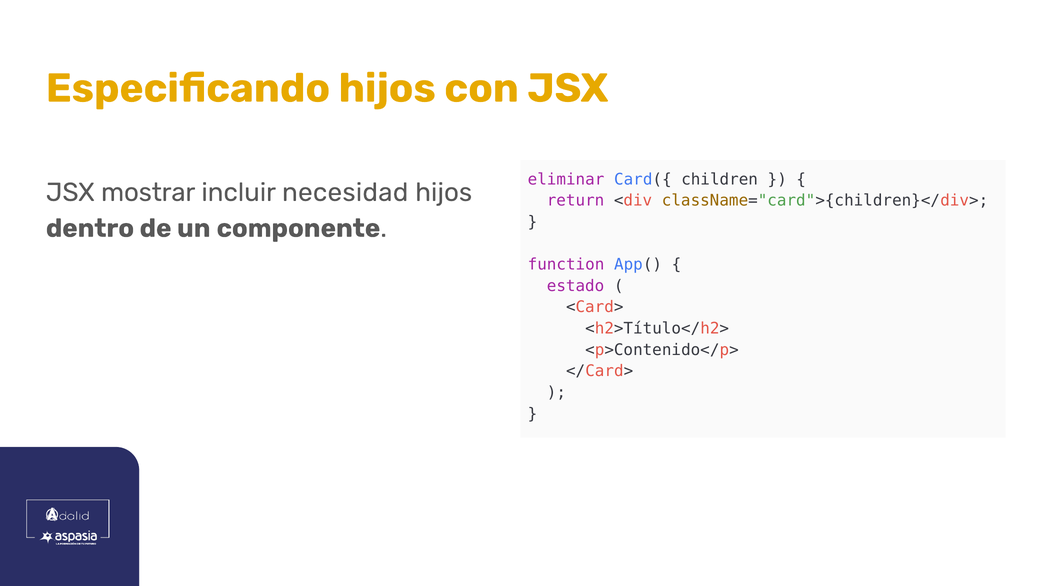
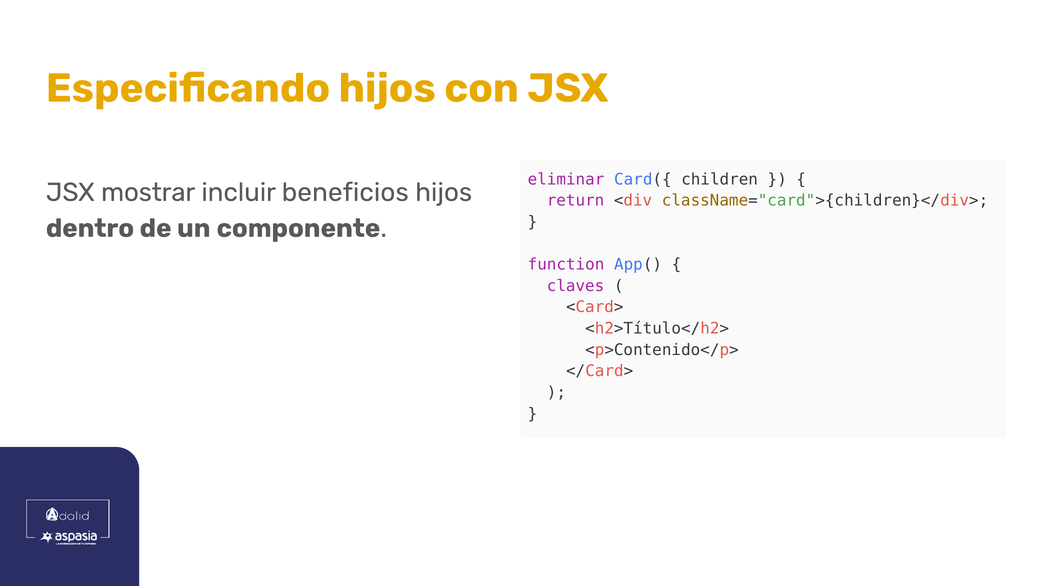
necesidad: necesidad -> beneficios (345, 192)
estado: estado -> claves (576, 286)
